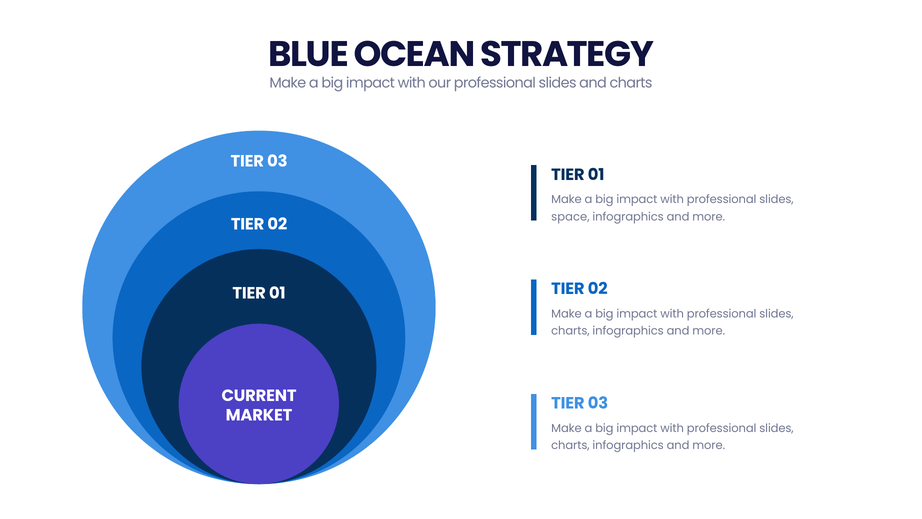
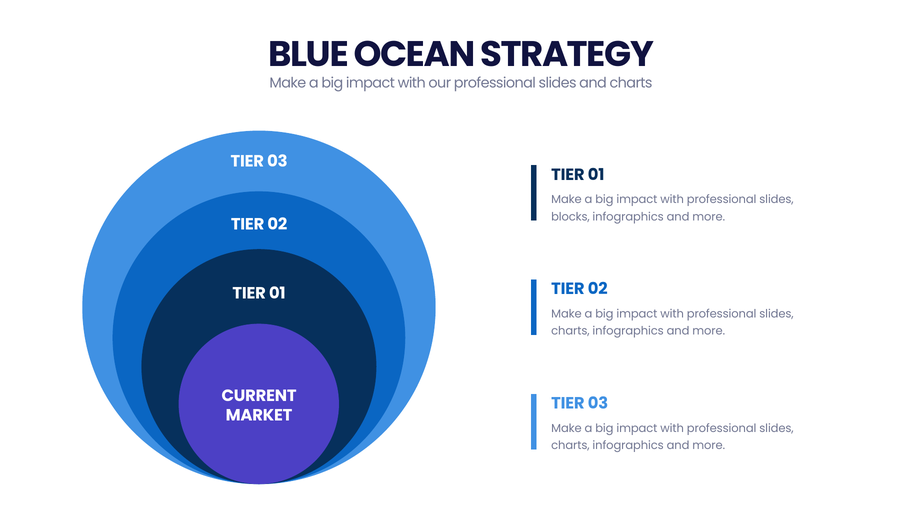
space: space -> blocks (570, 217)
